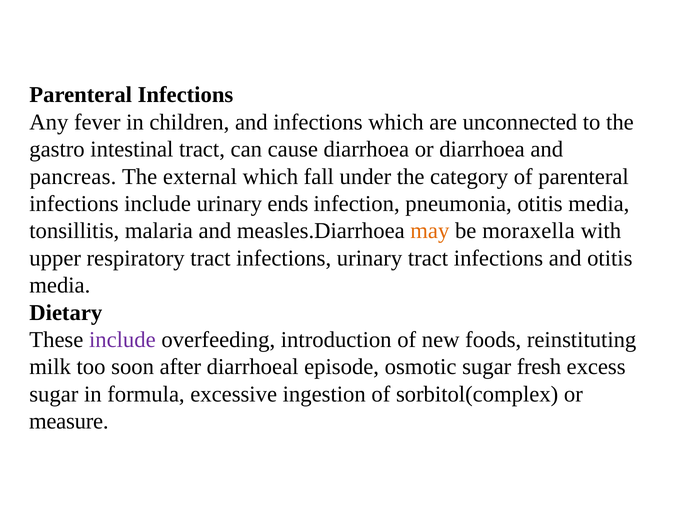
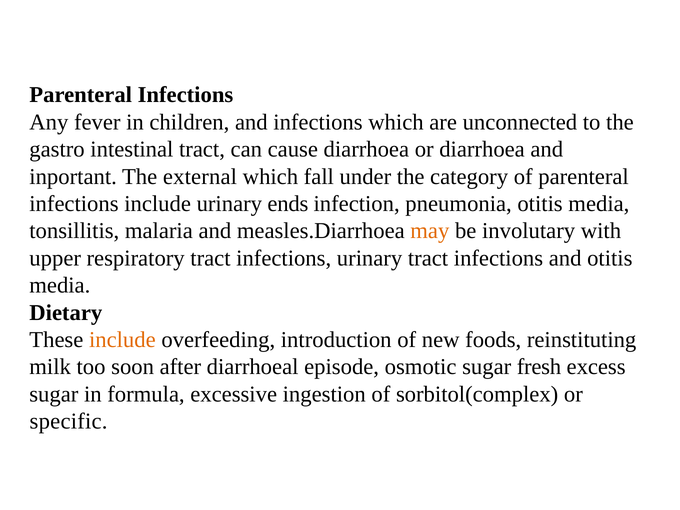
pancreas: pancreas -> inportant (73, 177)
moraxella: moraxella -> involutary (529, 231)
include colour: purple -> orange (122, 340)
measure: measure -> specific (69, 421)
